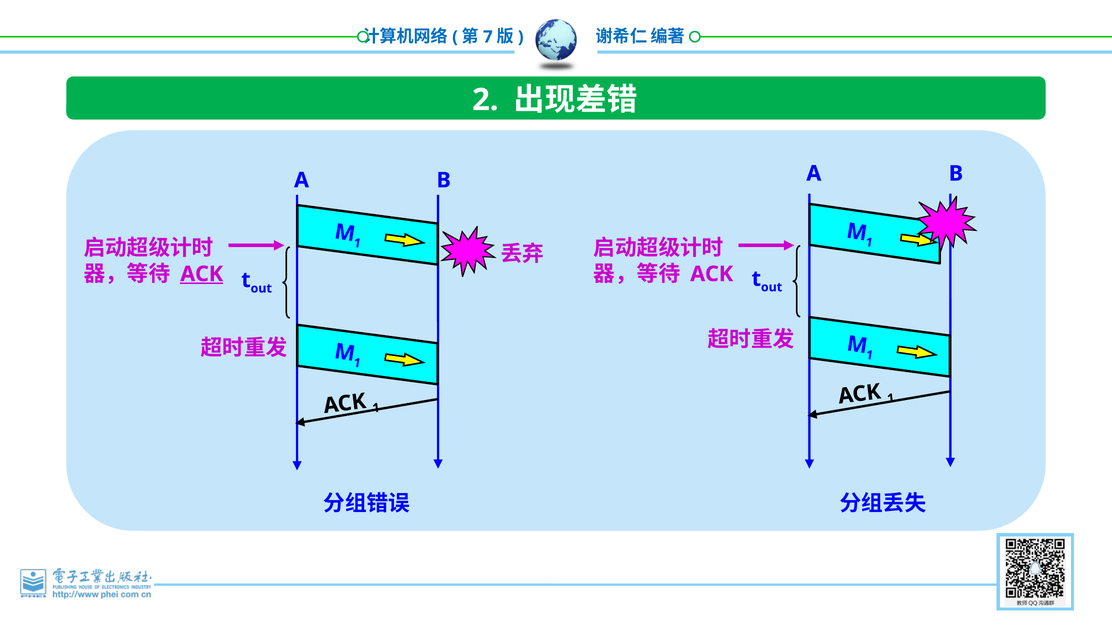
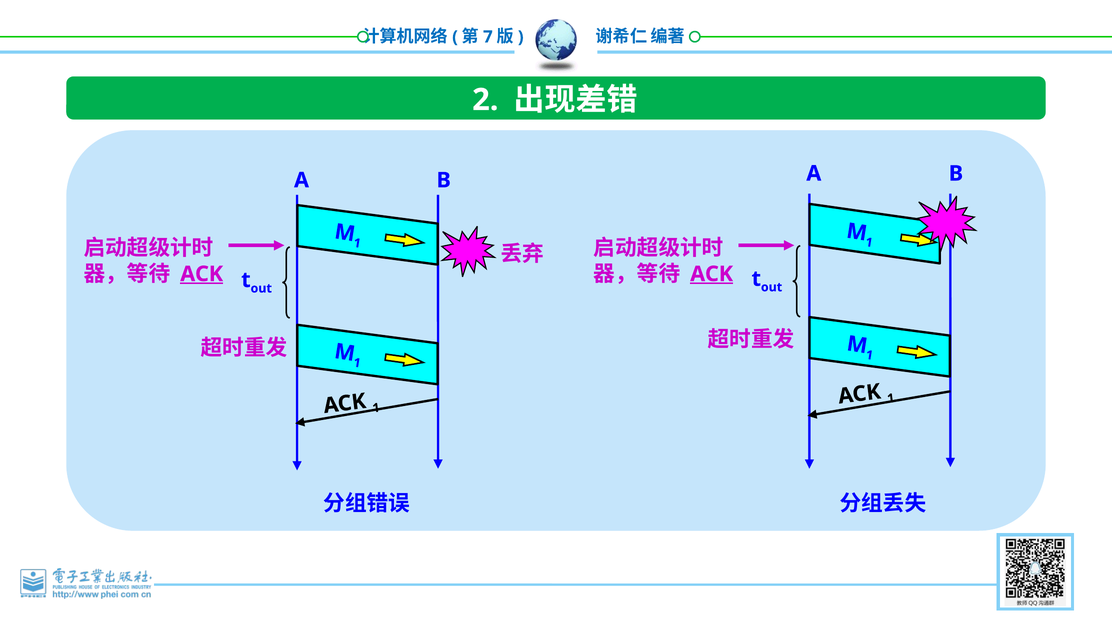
ACK underline: none -> present (712, 274)
